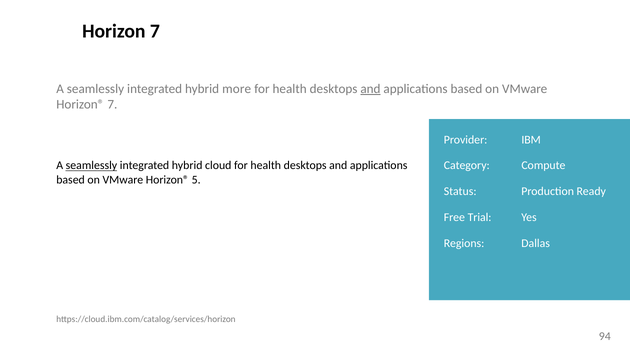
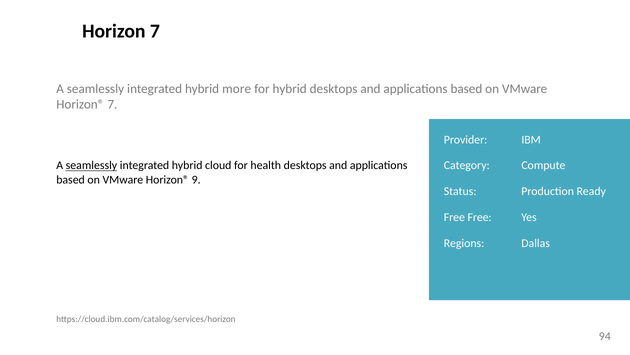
health: health -> hybrid (290, 89)
and underline: present -> none (370, 89)
5: 5 -> 9 (196, 179)
Free Trial: Trial -> Free (480, 217)
